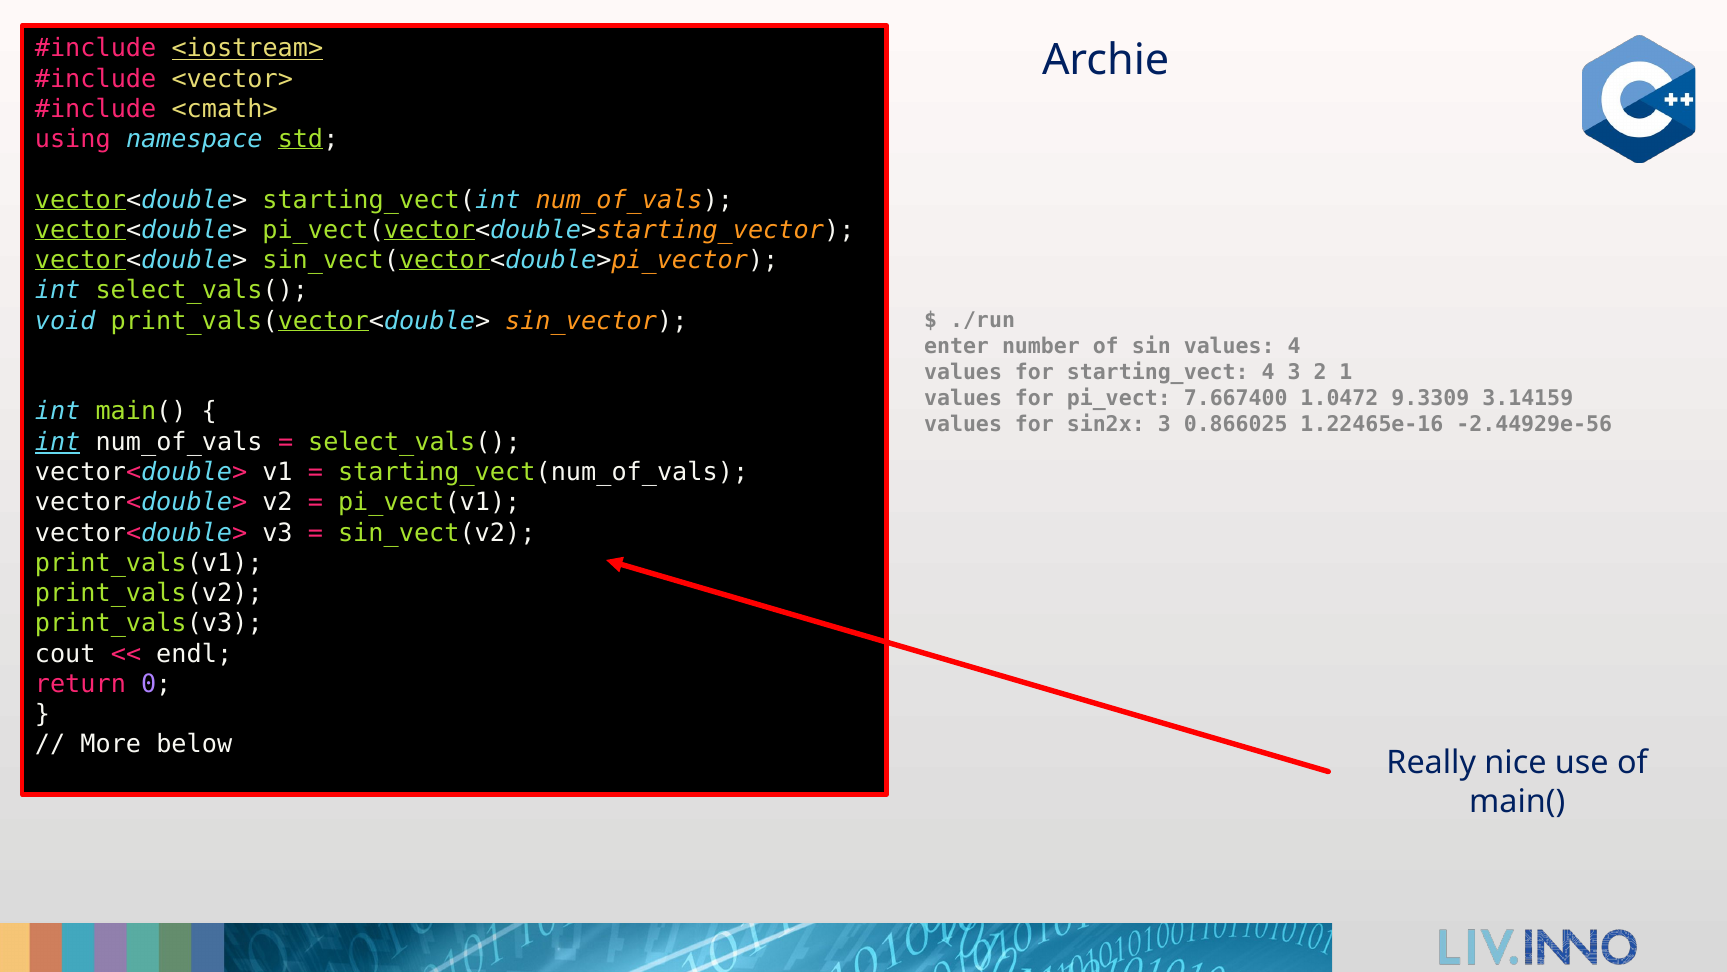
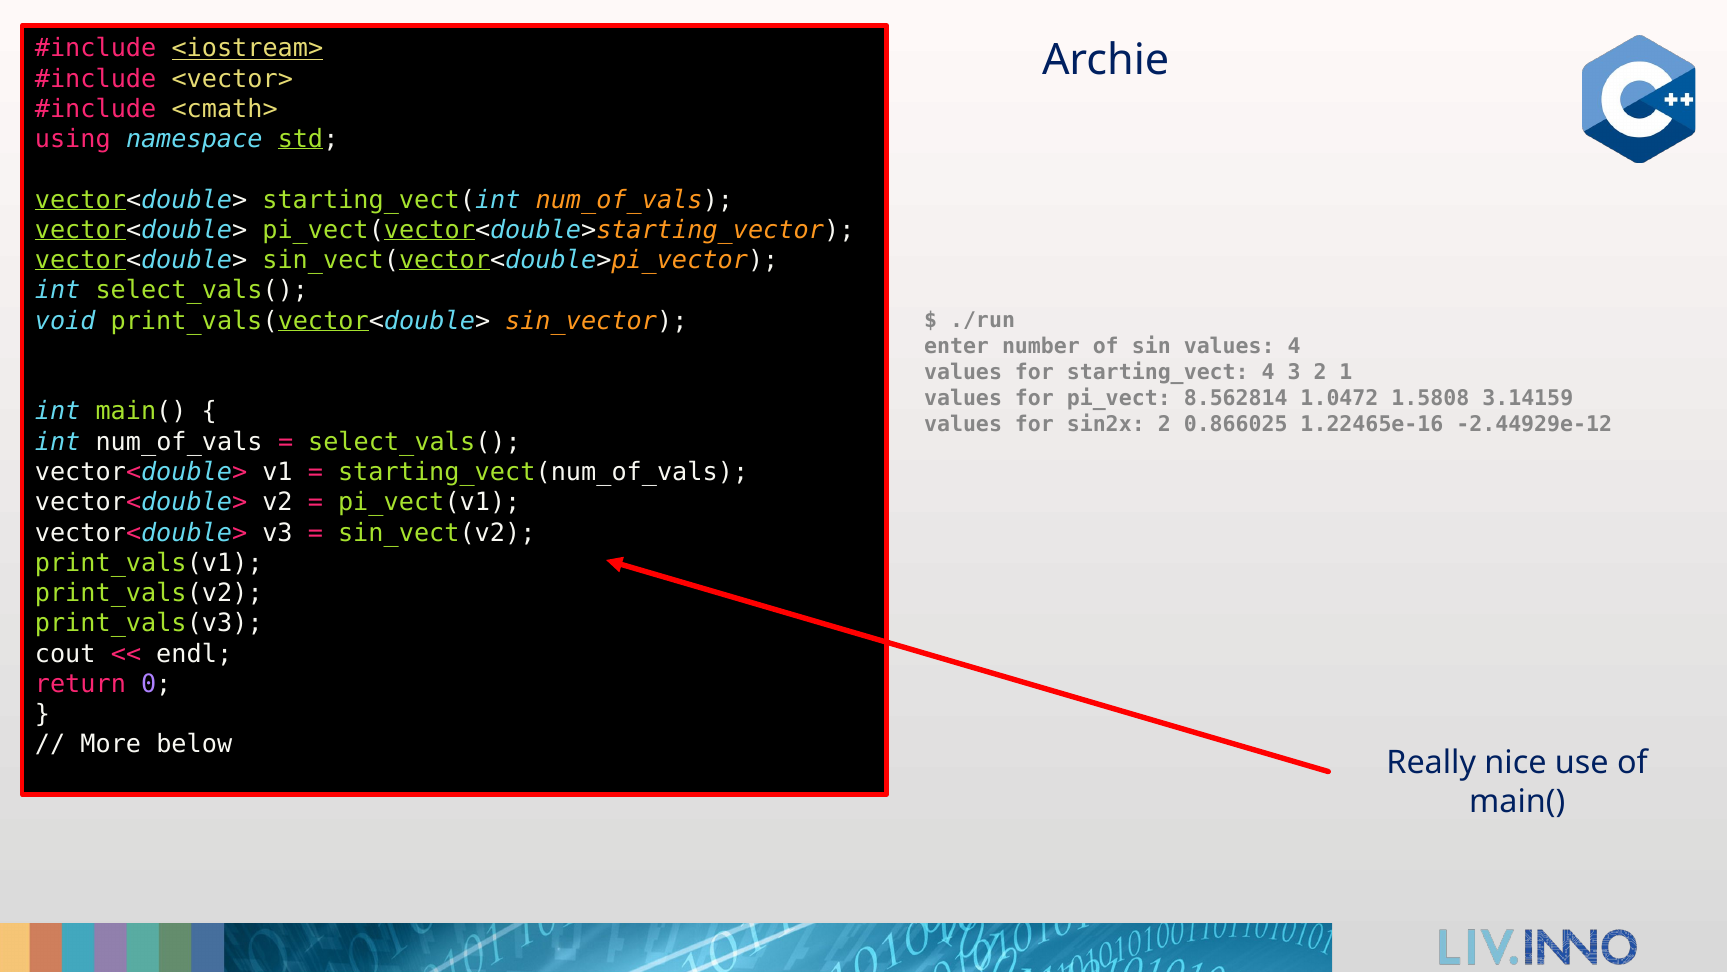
7.667400: 7.667400 -> 8.562814 (1236, 398)
9.3309: 9.3309 -> 1.5808 (1430, 398)
sin2x 3: 3 -> 2 (1164, 424)
-2.44929e-56: -2.44929e-56 -> -2.44929e-12 (1534, 424)
int underline: present -> none (58, 442)
